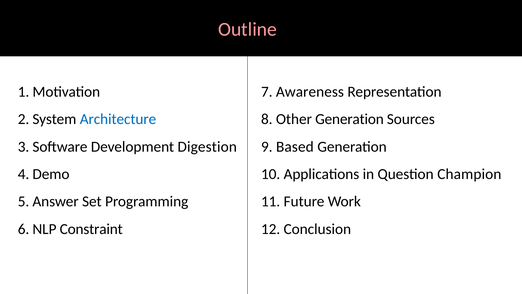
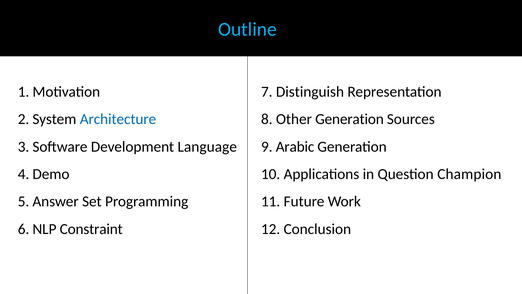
Outline colour: pink -> light blue (247, 29)
Awareness: Awareness -> Distinguish (310, 92)
Digestion: Digestion -> Language (207, 147)
Based: Based -> Arabic (295, 147)
